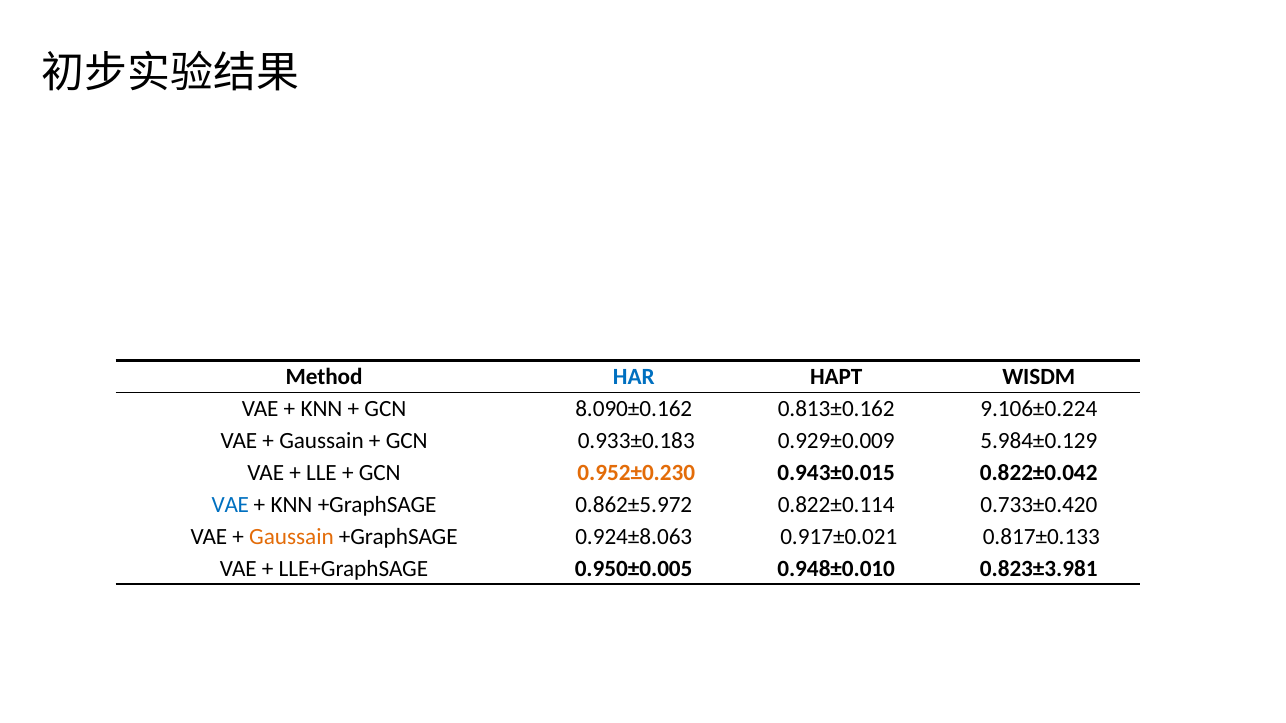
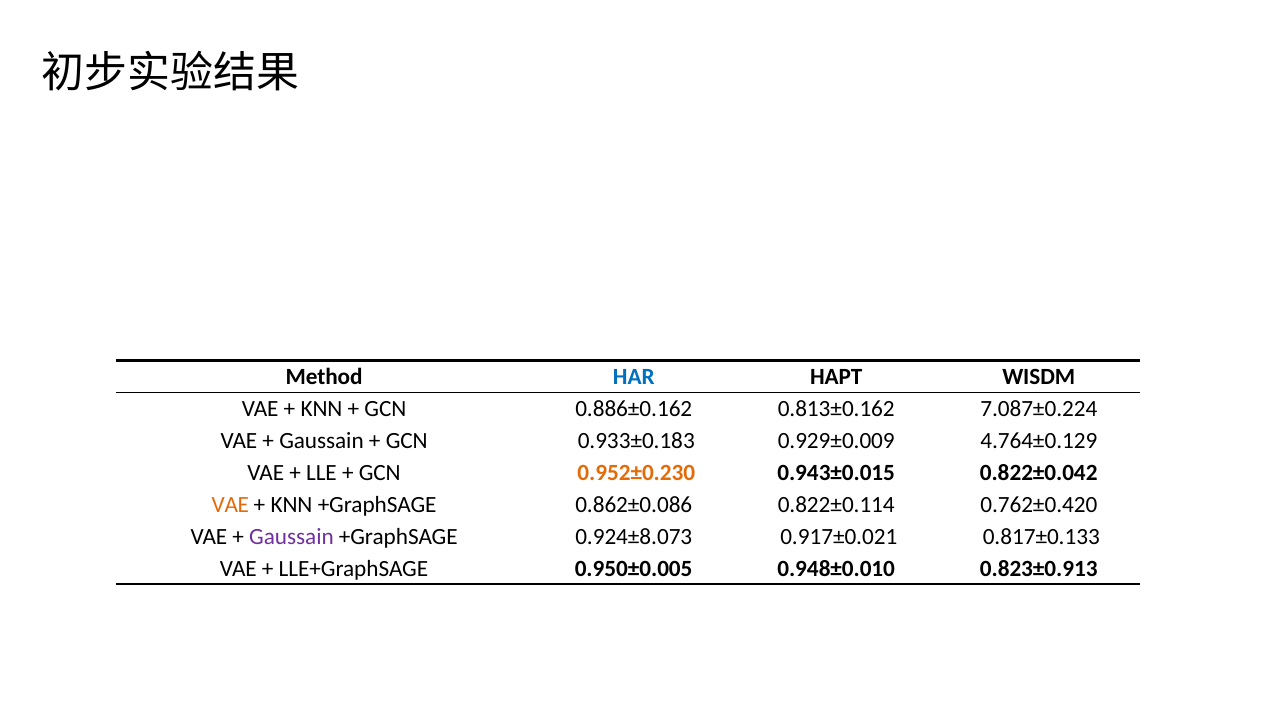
8.090±0.162: 8.090±0.162 -> 0.886±0.162 (634, 409)
9.106±0.224: 9.106±0.224 -> 7.087±0.224 (1039, 409)
5.984±0.129: 5.984±0.129 -> 4.764±0.129 (1039, 441)
VAE colour: blue -> orange (230, 505)
0.862±5.972: 0.862±5.972 -> 0.862±0.086 (634, 505)
0.733±0.420: 0.733±0.420 -> 0.762±0.420 (1039, 505)
Gaussain colour: orange -> purple (291, 537)
0.924±8.063: 0.924±8.063 -> 0.924±8.073 (634, 537)
0.823±3.981: 0.823±3.981 -> 0.823±0.913 (1039, 569)
